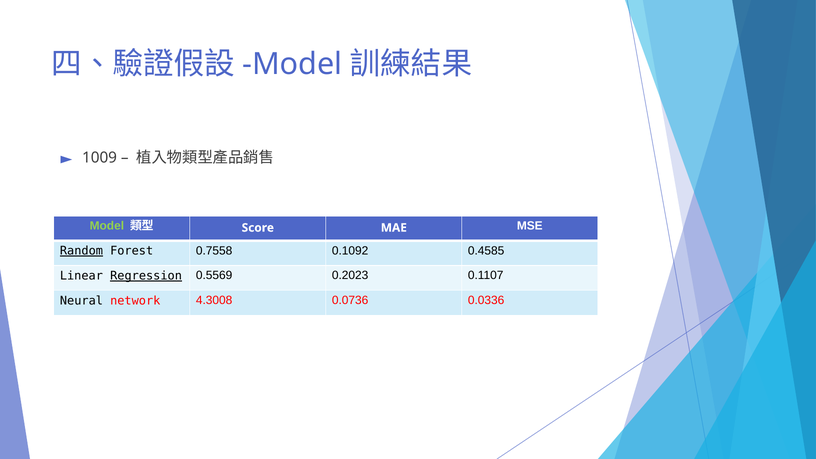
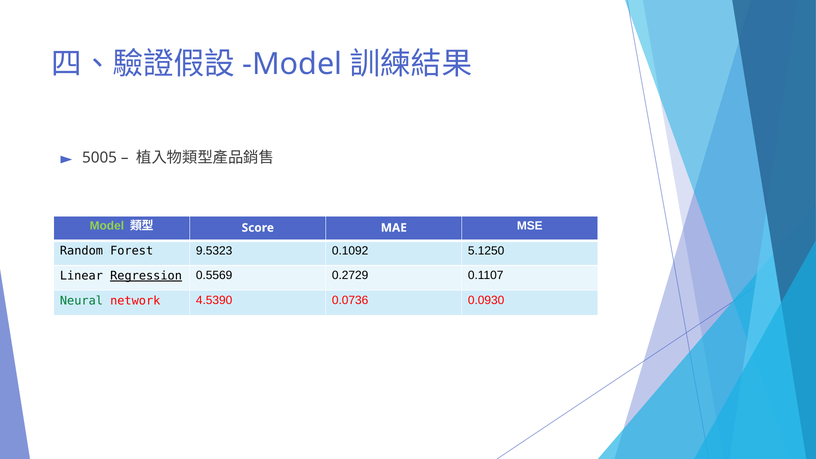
1009: 1009 -> 5005 (100, 158)
Random underline: present -> none (81, 251)
0.7558: 0.7558 -> 9.5323 (214, 251)
0.4585: 0.4585 -> 5.1250 (486, 251)
0.2023: 0.2023 -> 0.2729 (350, 275)
Neural colour: black -> green (81, 301)
4.3008: 4.3008 -> 4.5390 (214, 300)
0.0336: 0.0336 -> 0.0930 (486, 300)
